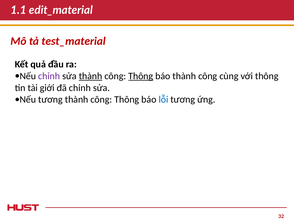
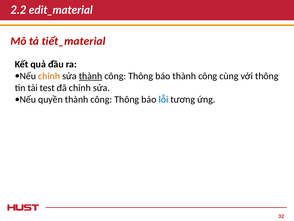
1.1: 1.1 -> 2.2 (18, 10)
test_material: test_material -> tiết_material (74, 41)
chỉnh colour: purple -> orange (49, 76)
Thông underline: present -> none (141, 76)
giới: giới -> test (47, 88)
Nếu tương: tương -> quyền (50, 99)
